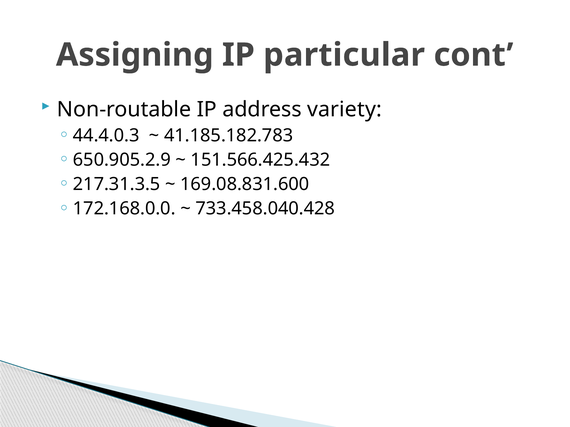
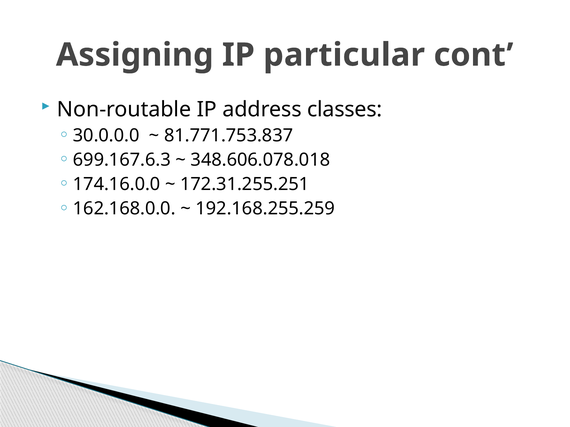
variety: variety -> classes (345, 110)
44.4.0.3: 44.4.0.3 -> 30.0.0.0 (106, 136)
41.185.182.783: 41.185.182.783 -> 81.771.753.837 (229, 136)
650.905.2.9: 650.905.2.9 -> 699.167.6.3 (122, 160)
151.566.425.432: 151.566.425.432 -> 348.606.078.018 (260, 160)
217.31.3.5: 217.31.3.5 -> 174.16.0.0 (117, 184)
169.08.831.600: 169.08.831.600 -> 172.31.255.251 (245, 184)
172.168.0.0: 172.168.0.0 -> 162.168.0.0 (124, 209)
733.458.040.428: 733.458.040.428 -> 192.168.255.259 (265, 209)
